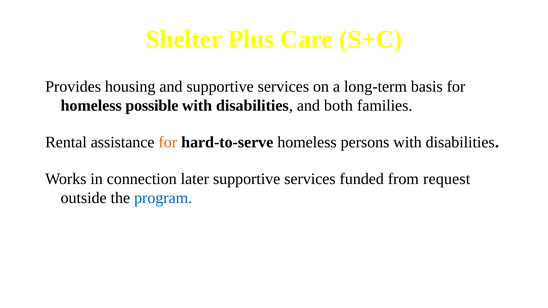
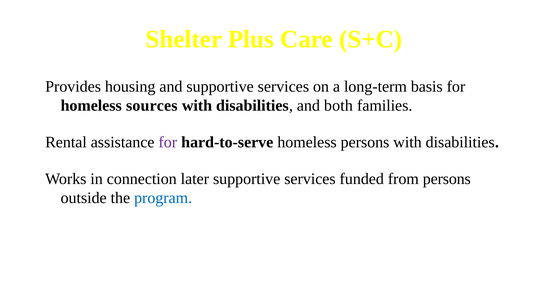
possible: possible -> sources (152, 106)
for colour: orange -> purple (168, 142)
from request: request -> persons (447, 179)
